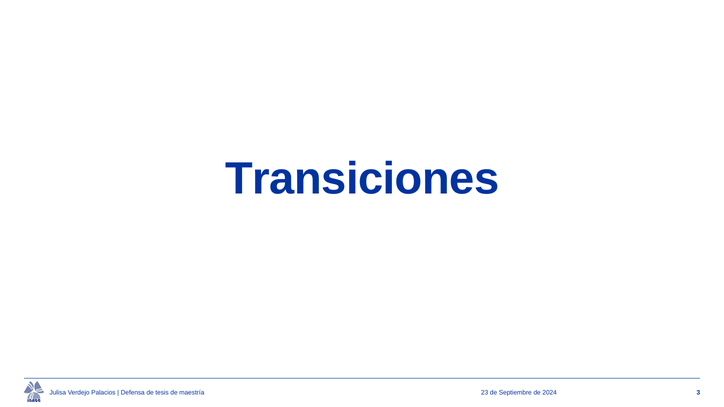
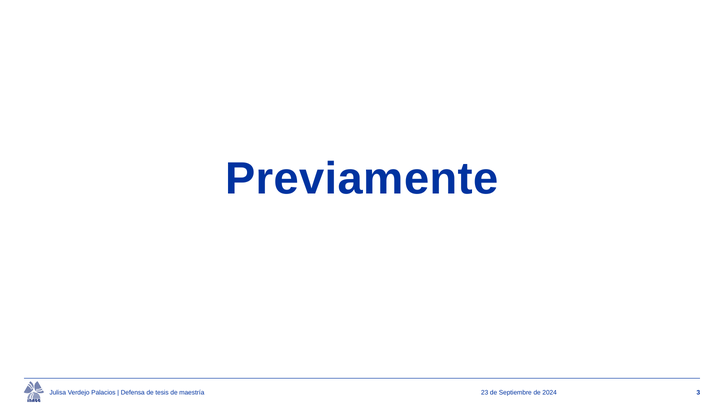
Transiciones: Transiciones -> Previamente (362, 179)
